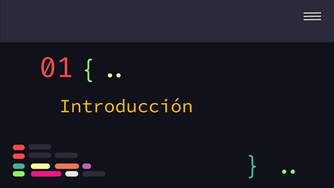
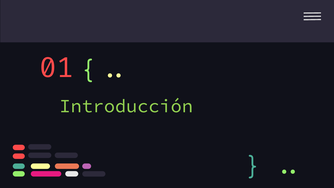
Introducción colour: yellow -> light green (126, 106)
